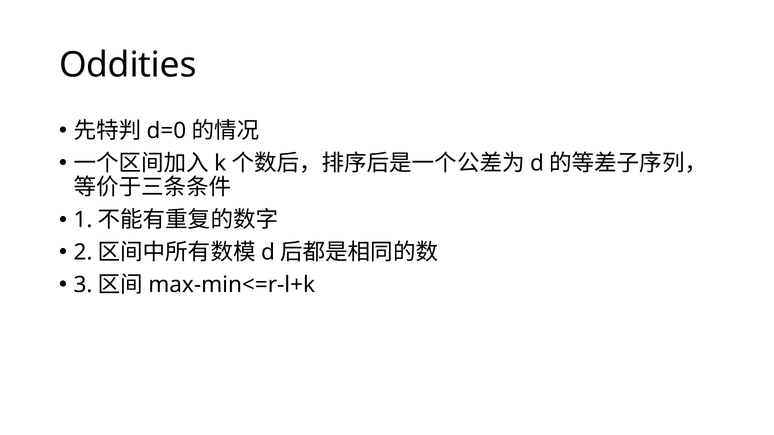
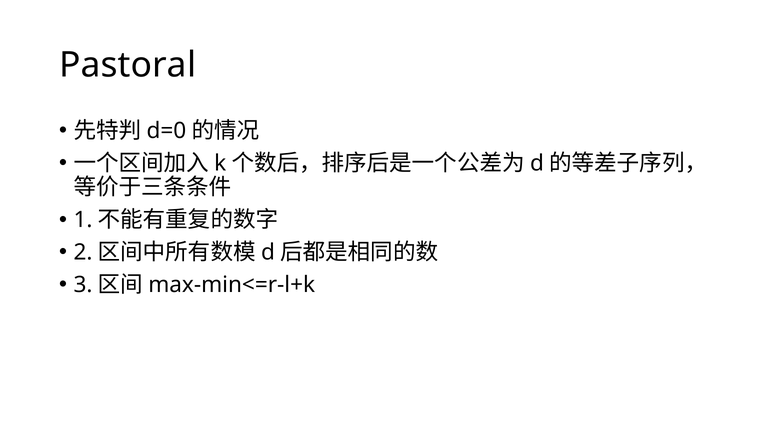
Oddities: Oddities -> Pastoral (128, 65)
